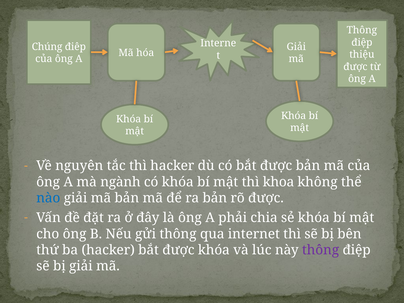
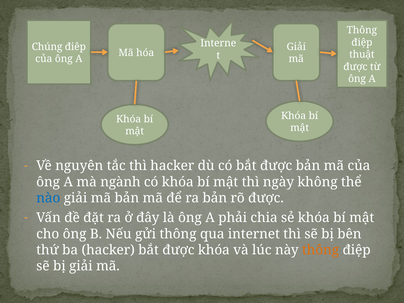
thiệu: thiệu -> thuật (362, 55)
khoa: khoa -> ngày (278, 182)
thông colour: purple -> orange (321, 250)
